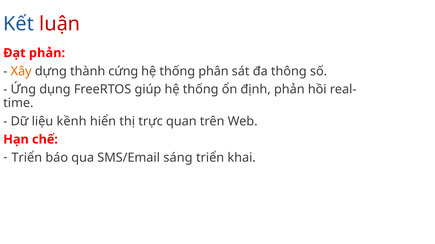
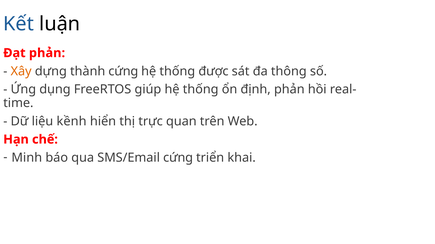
luận colour: red -> black (60, 24)
phân: phân -> được (213, 71)
Triển: Triển -> Minh (27, 158)
SMS/Email sáng: sáng -> cứng (178, 158)
